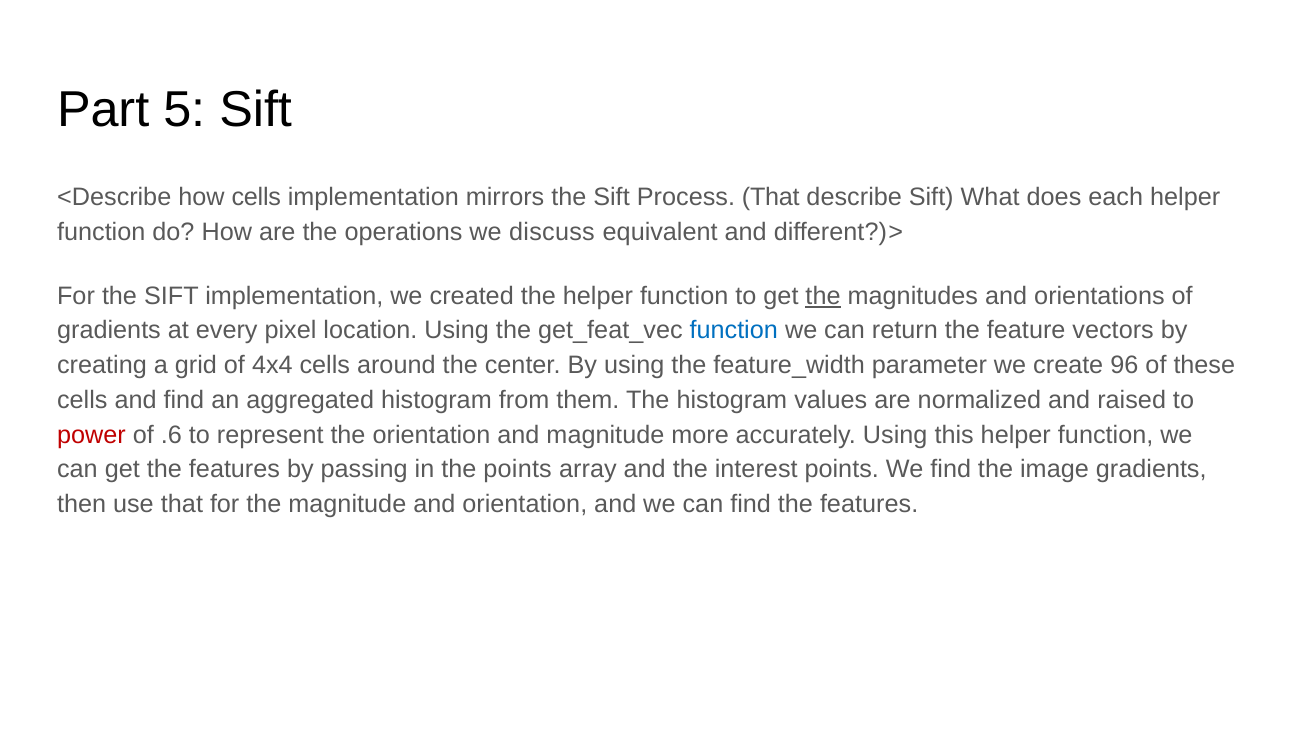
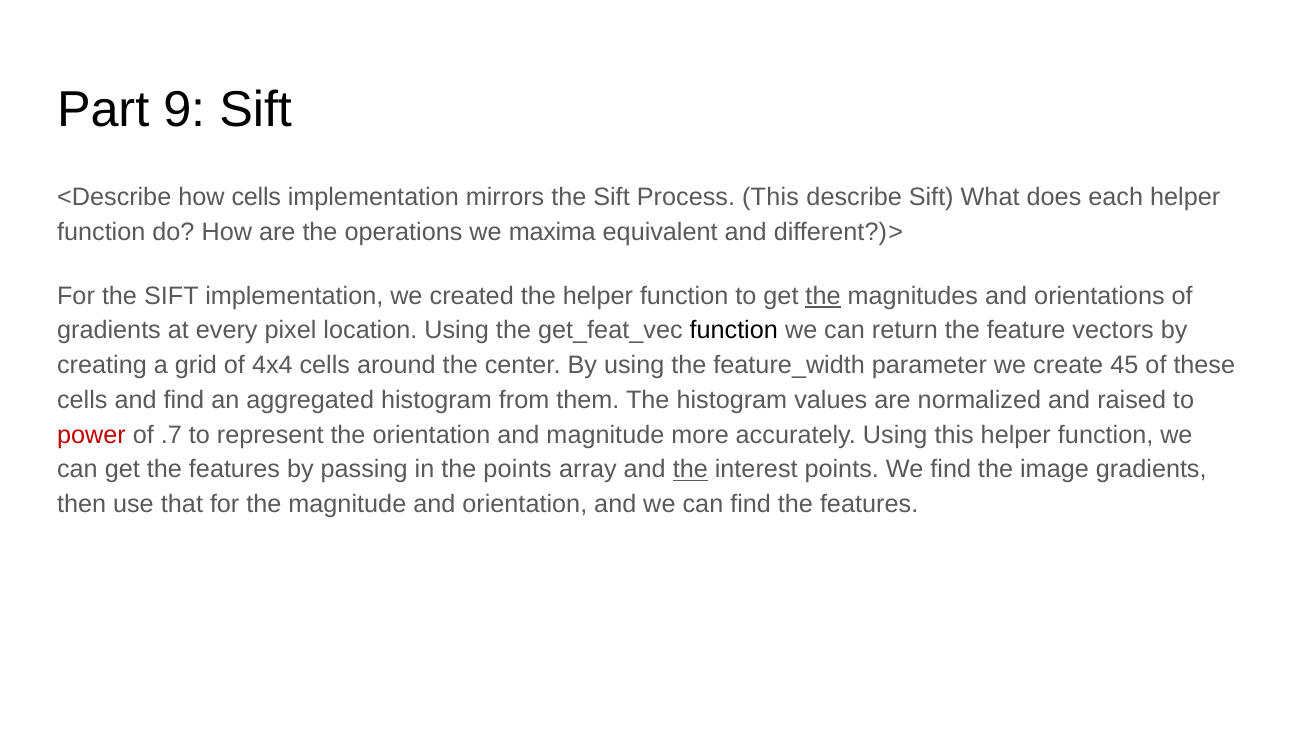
5: 5 -> 9 (184, 110)
Process That: That -> This (771, 198)
discuss: discuss -> maxima (552, 232)
function colour: blue -> black (734, 331)
96: 96 -> 45 (1124, 365)
.6: .6 -> .7 (171, 435)
the underline: none -> present (690, 470)
